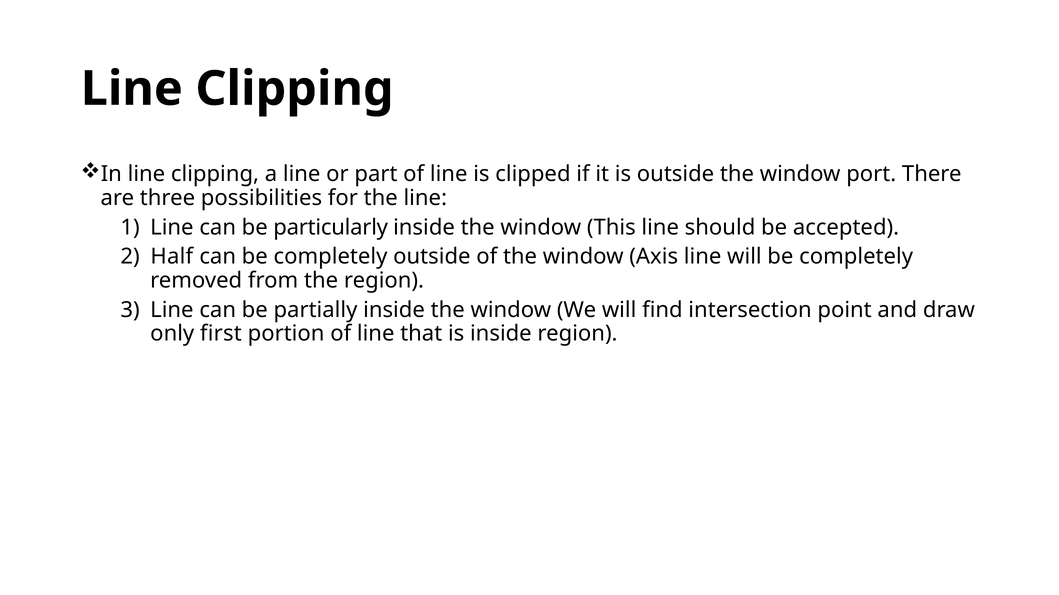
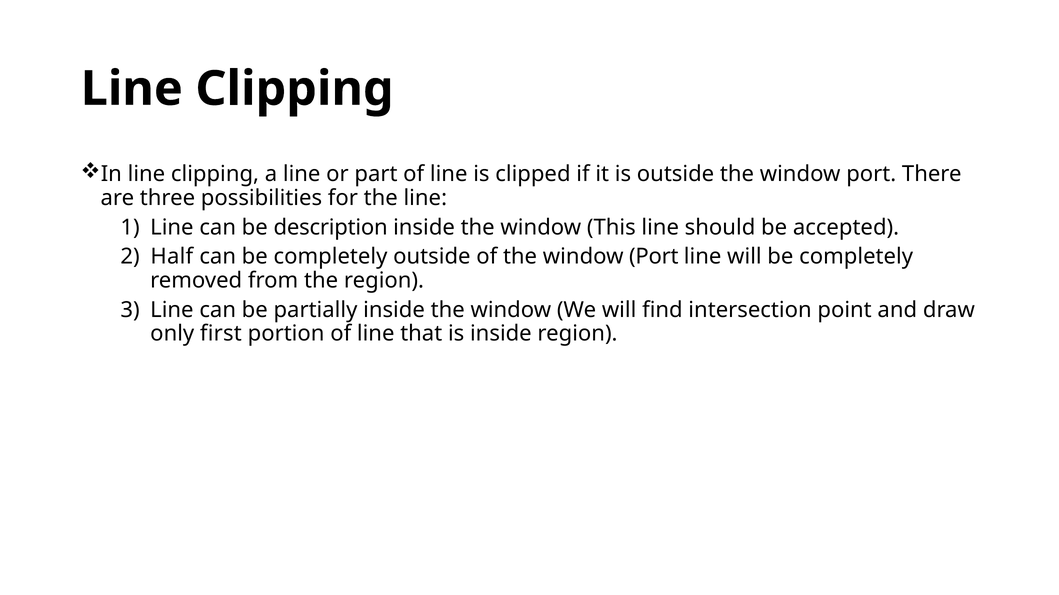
particularly: particularly -> description (331, 228)
of the window Axis: Axis -> Port (654, 257)
